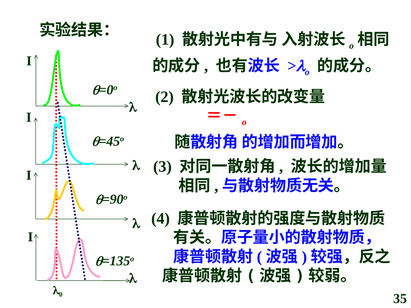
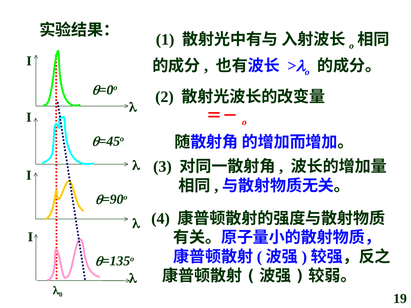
35: 35 -> 19 (400, 299)
